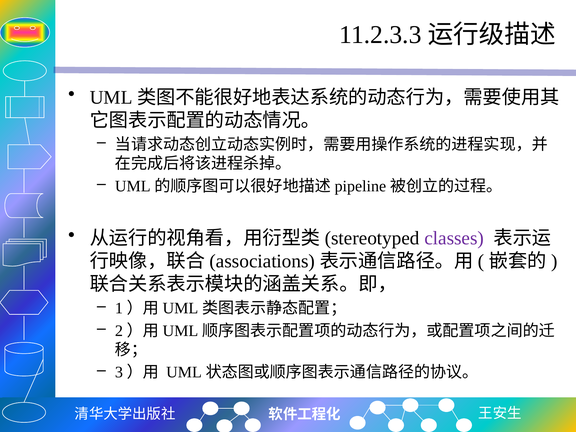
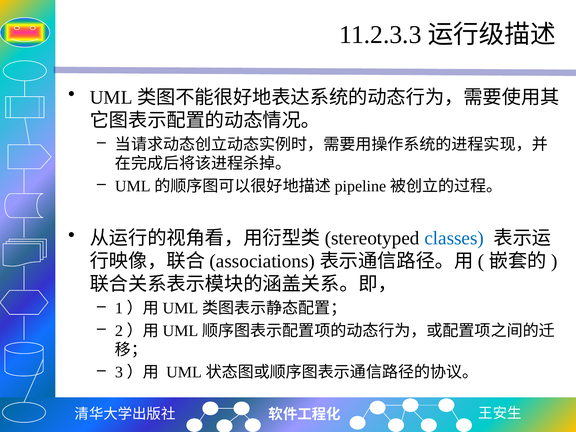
classes colour: purple -> blue (454, 238)
